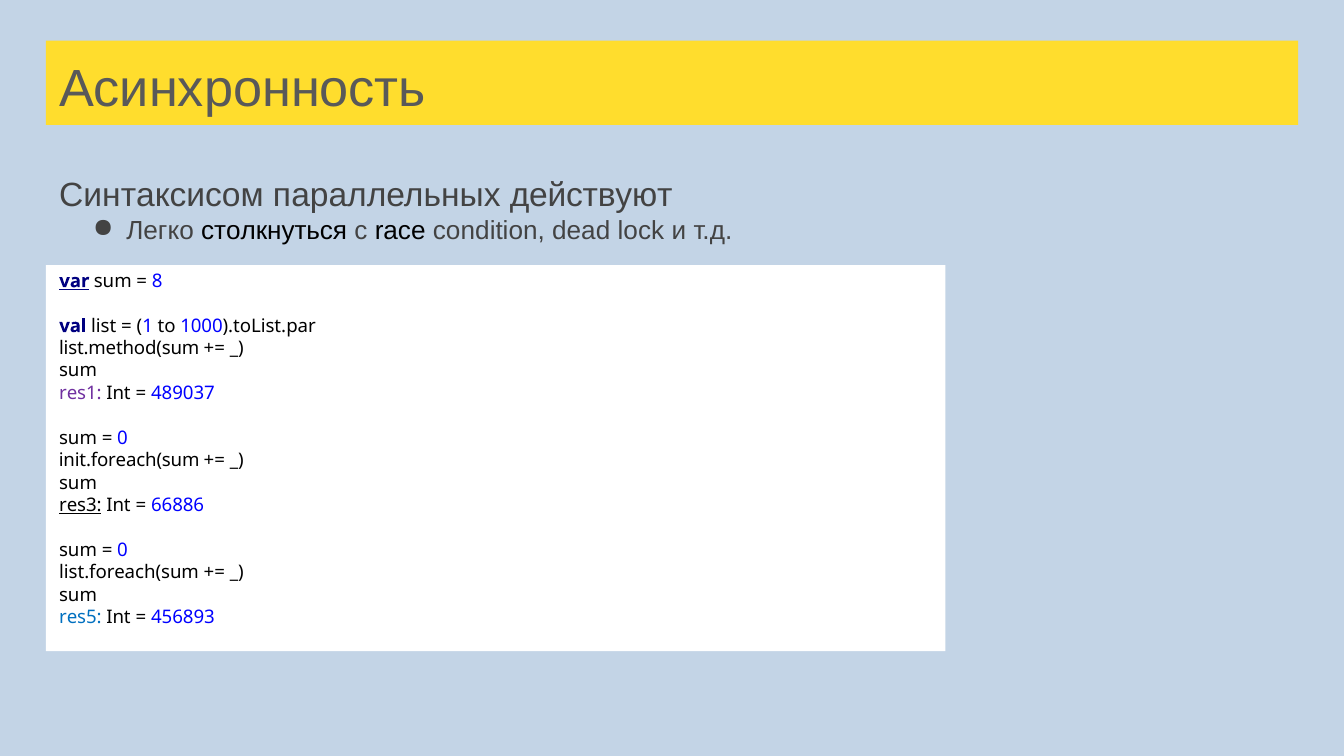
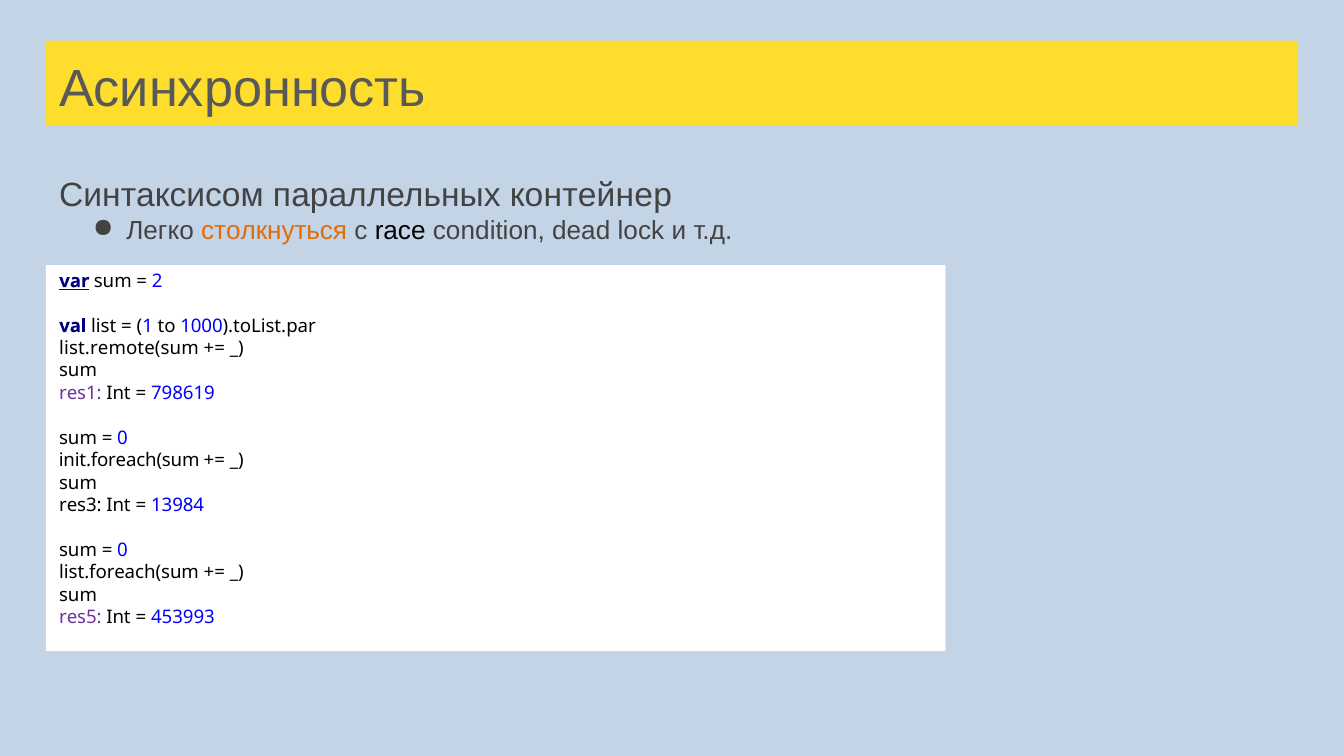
действуют: действуют -> контейнер (591, 195)
столкнуться colour: black -> orange (274, 231)
8: 8 -> 2 (157, 281)
list.method(sum: list.method(sum -> list.remote(sum (129, 348)
489037: 489037 -> 798619 (183, 393)
res3 underline: present -> none (80, 505)
66886: 66886 -> 13984 (178, 505)
res5 colour: blue -> purple (80, 618)
456893: 456893 -> 453993 (183, 618)
